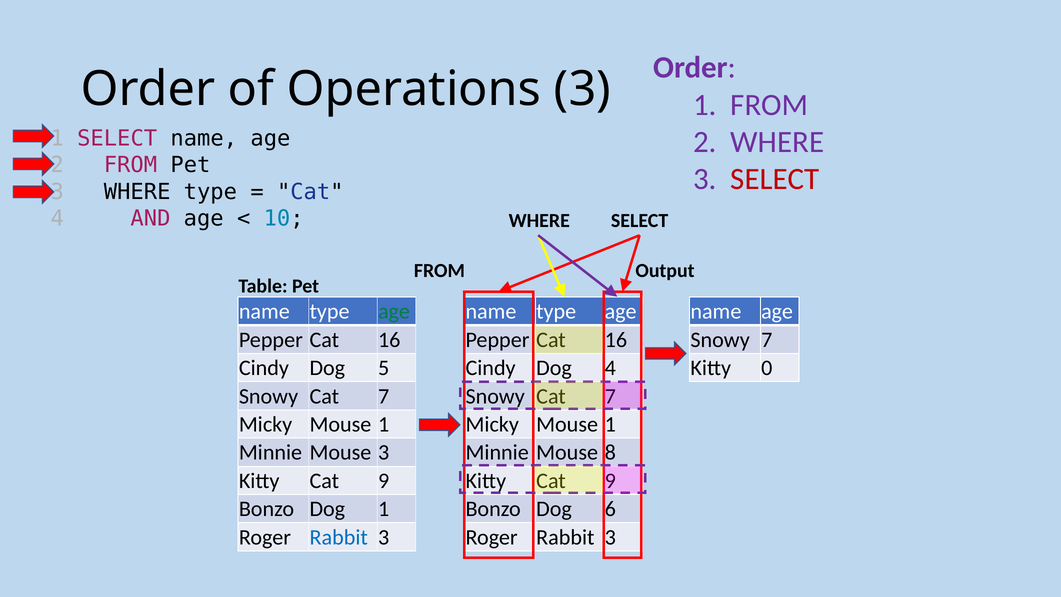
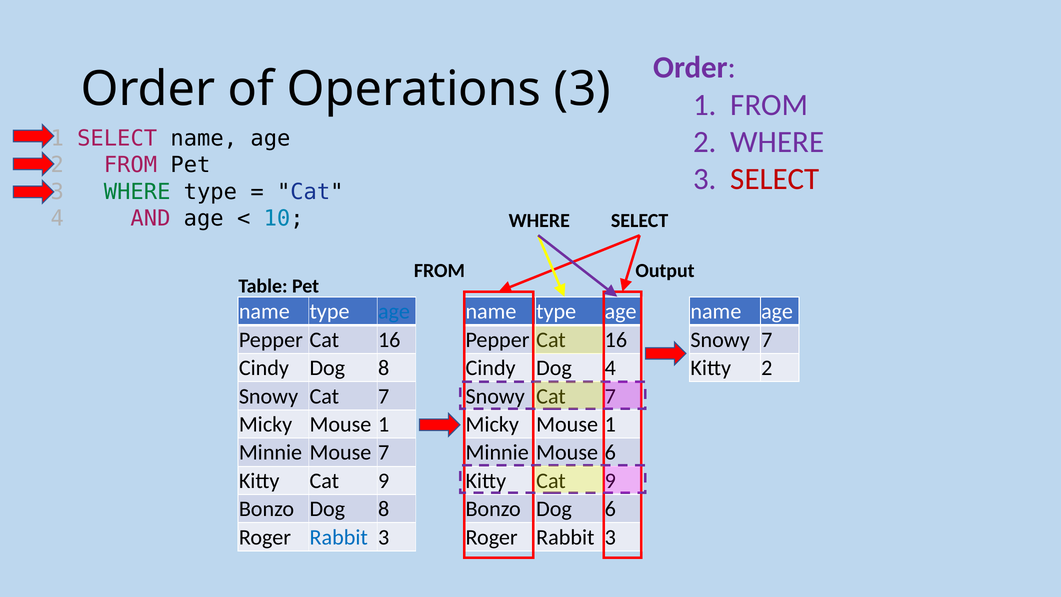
WHERE colour: black -> green (137, 192)
age colour: green -> blue (394, 312)
Cindy Dog 5: 5 -> 8 (384, 368)
Kitty 0: 0 -> 2 (767, 368)
Mouse 3: 3 -> 7 (384, 453)
Mouse 8: 8 -> 6 (610, 453)
Bonzo Dog 1: 1 -> 8 (384, 509)
